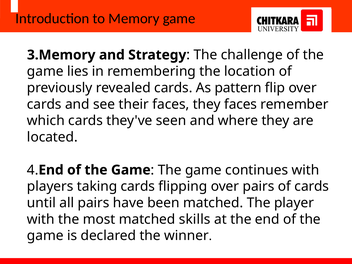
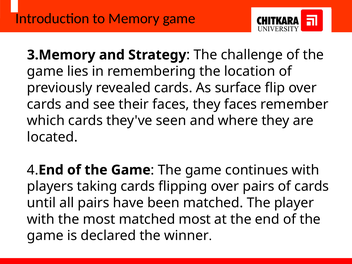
pattern: pattern -> surface (238, 88)
matched skills: skills -> most (195, 219)
